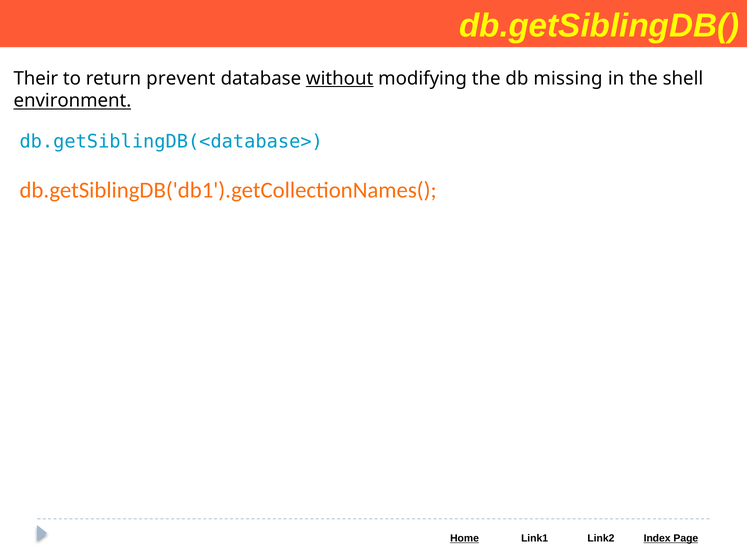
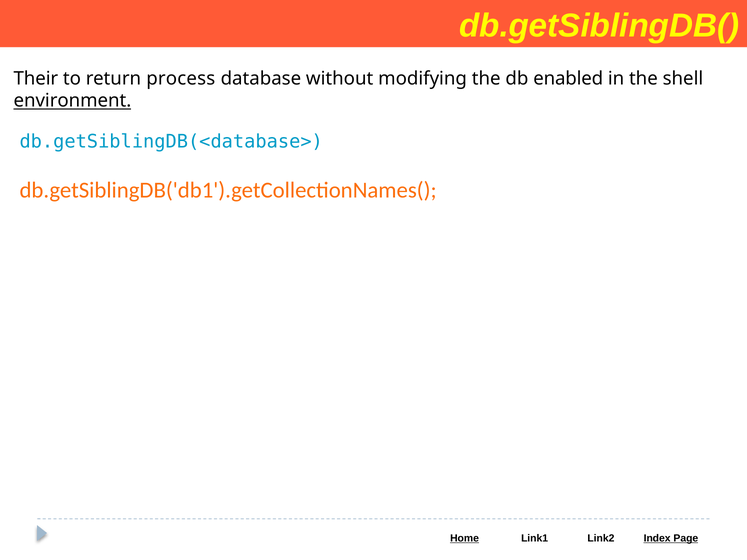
prevent: prevent -> process (181, 78)
without underline: present -> none (340, 78)
missing: missing -> enabled (568, 78)
